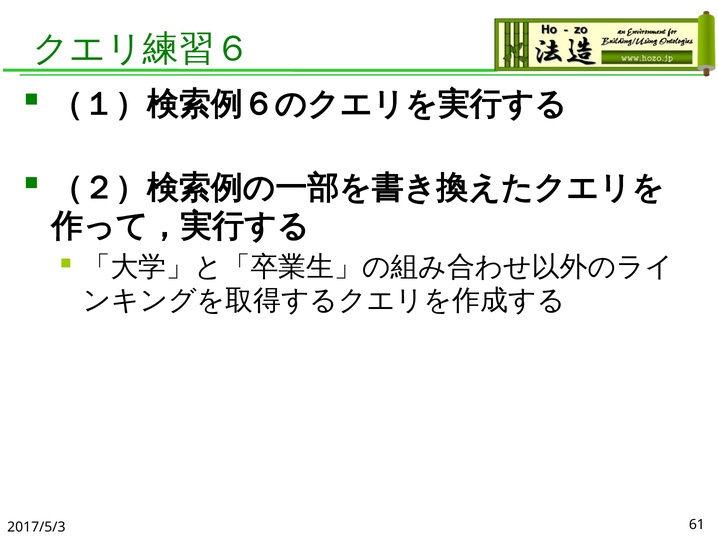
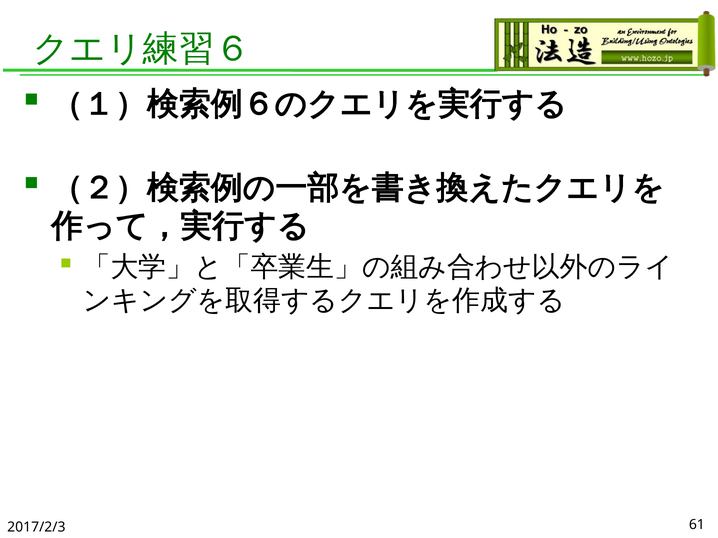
2017/5/3: 2017/5/3 -> 2017/2/3 (36, 527)
